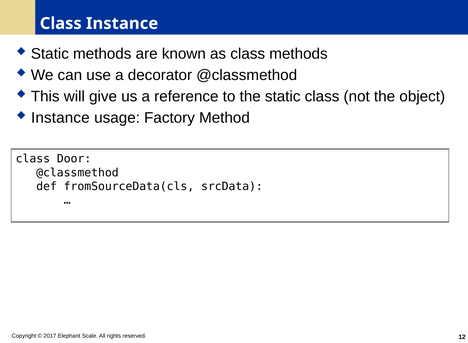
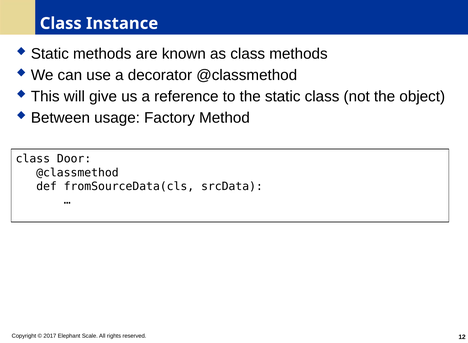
Instance: Instance -> Between (60, 117)
